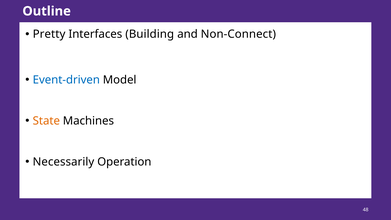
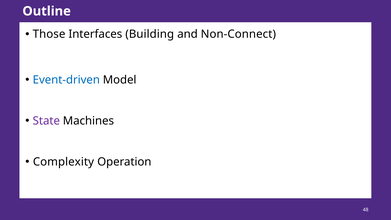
Pretty: Pretty -> Those (49, 34)
State colour: orange -> purple (46, 121)
Necessarily: Necessarily -> Complexity (63, 162)
